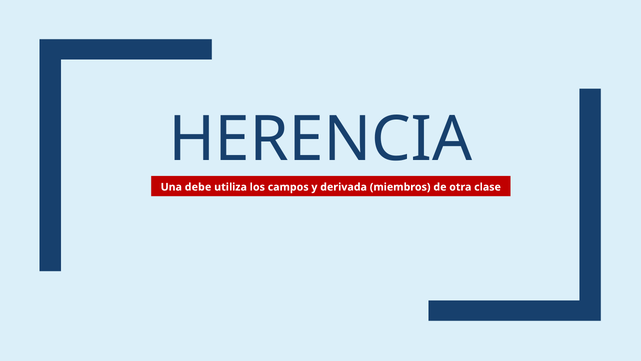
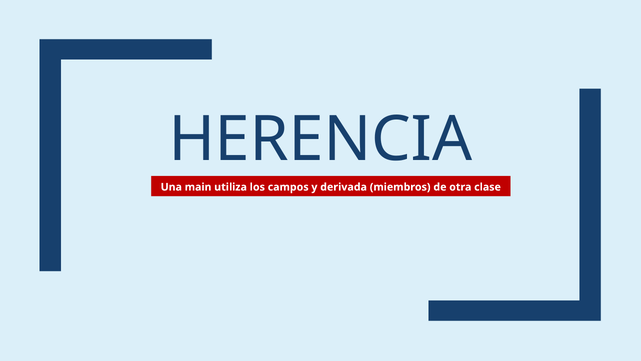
debe: debe -> main (198, 187)
